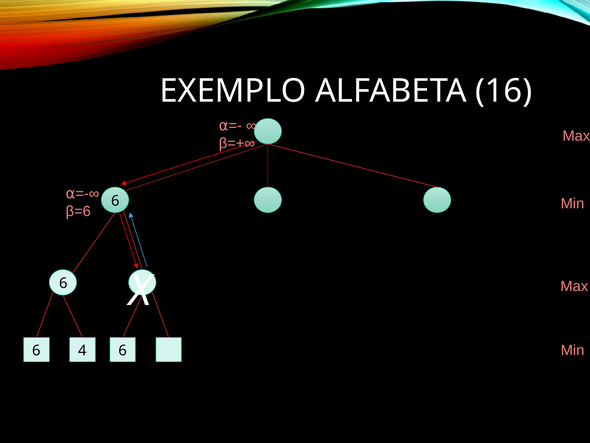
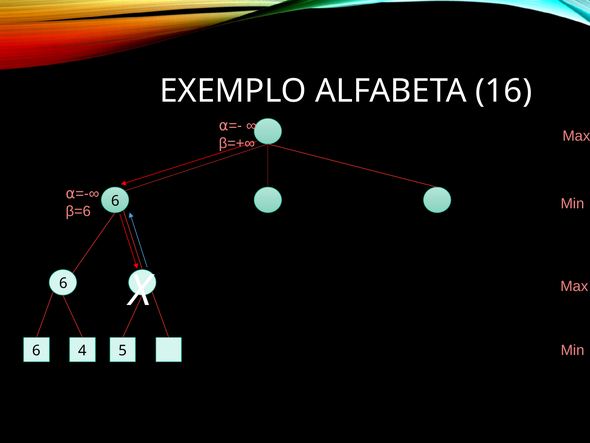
4 6: 6 -> 5 (123, 350)
